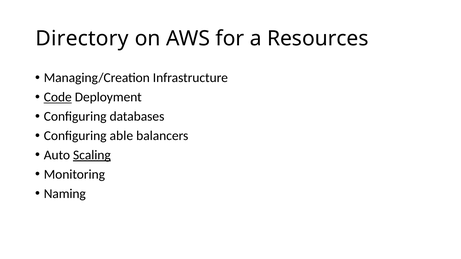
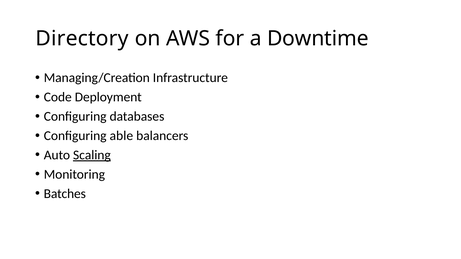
Resources: Resources -> Downtime (318, 39)
Code underline: present -> none (58, 97)
Naming: Naming -> Batches (65, 194)
